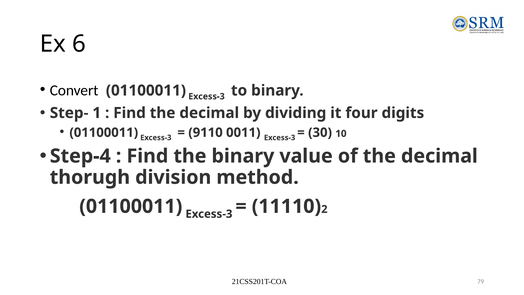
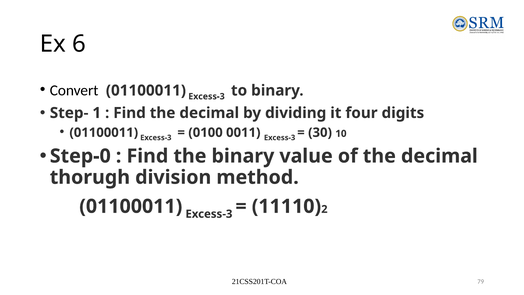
9110: 9110 -> 0100 (206, 132)
Step-4: Step-4 -> Step-0 (80, 156)
